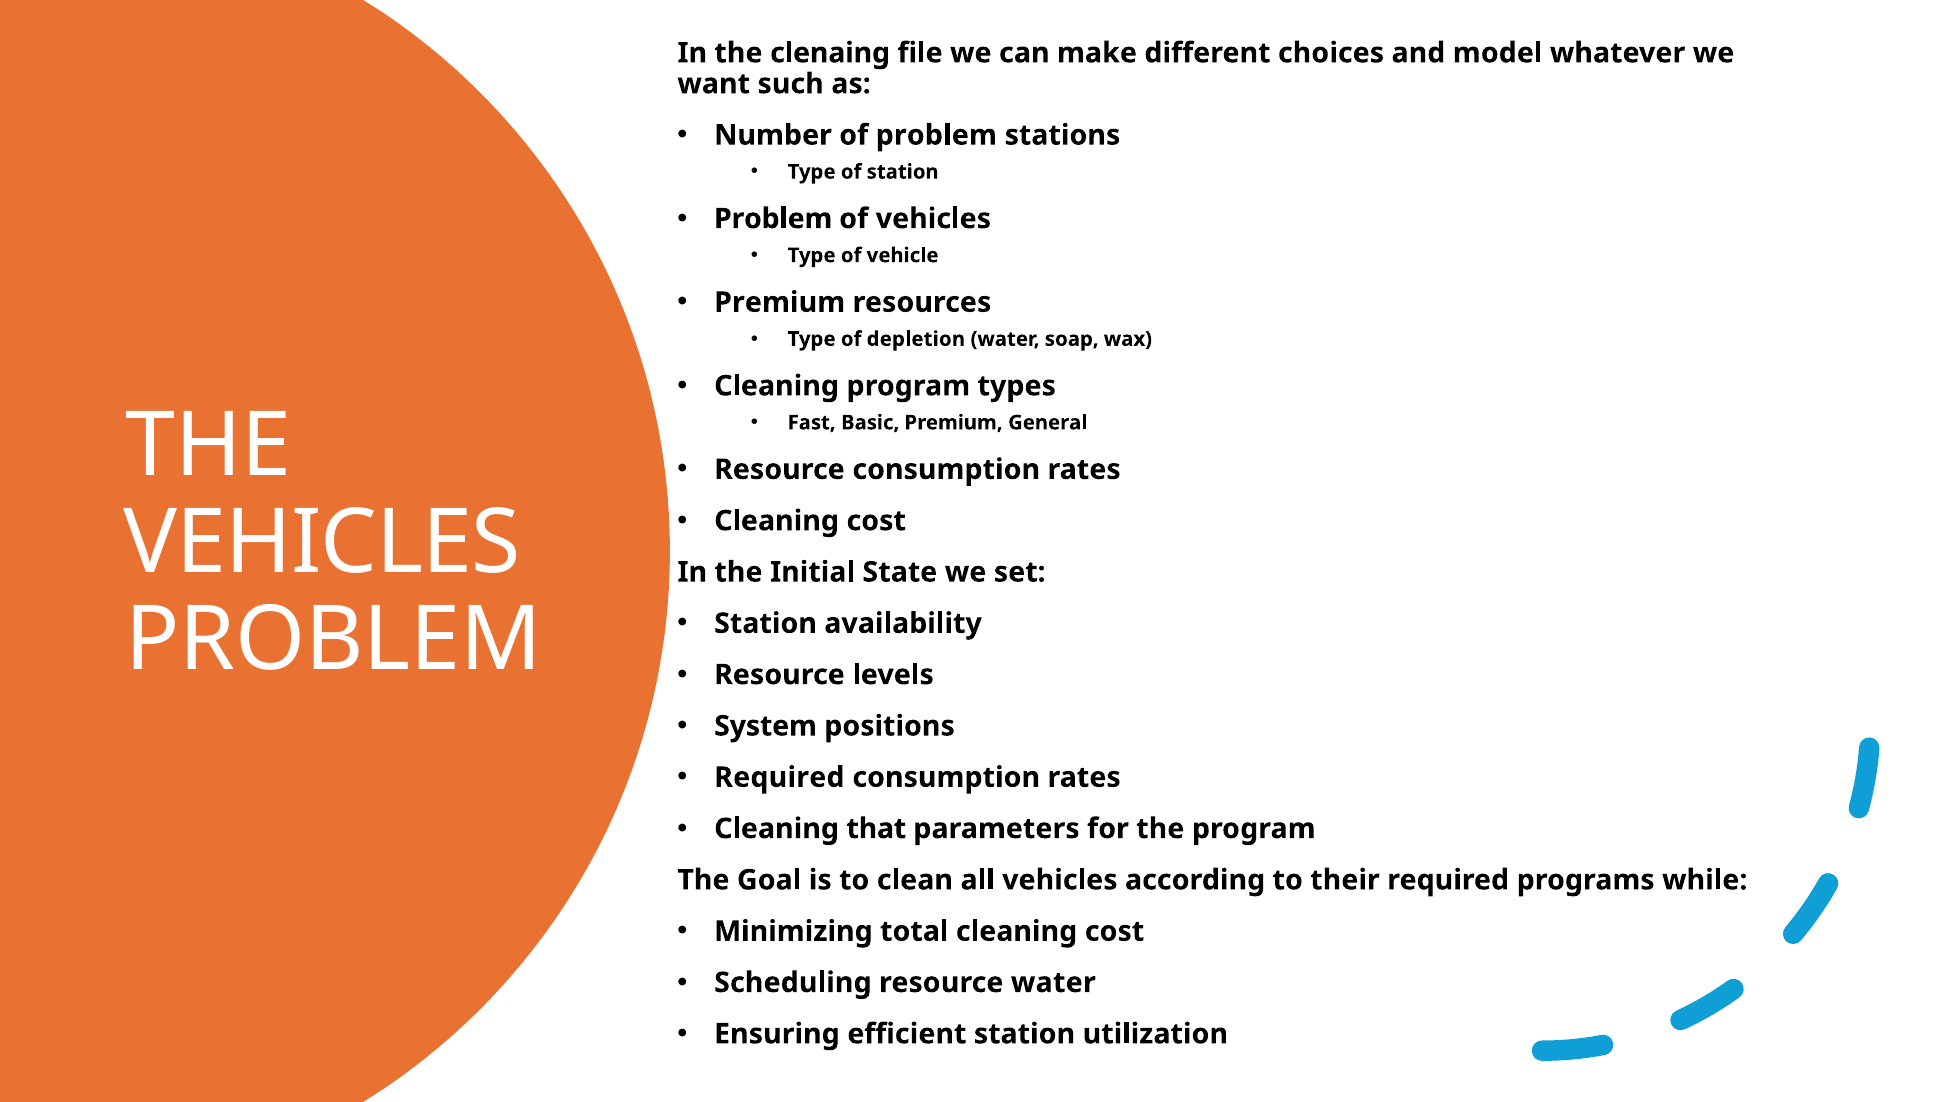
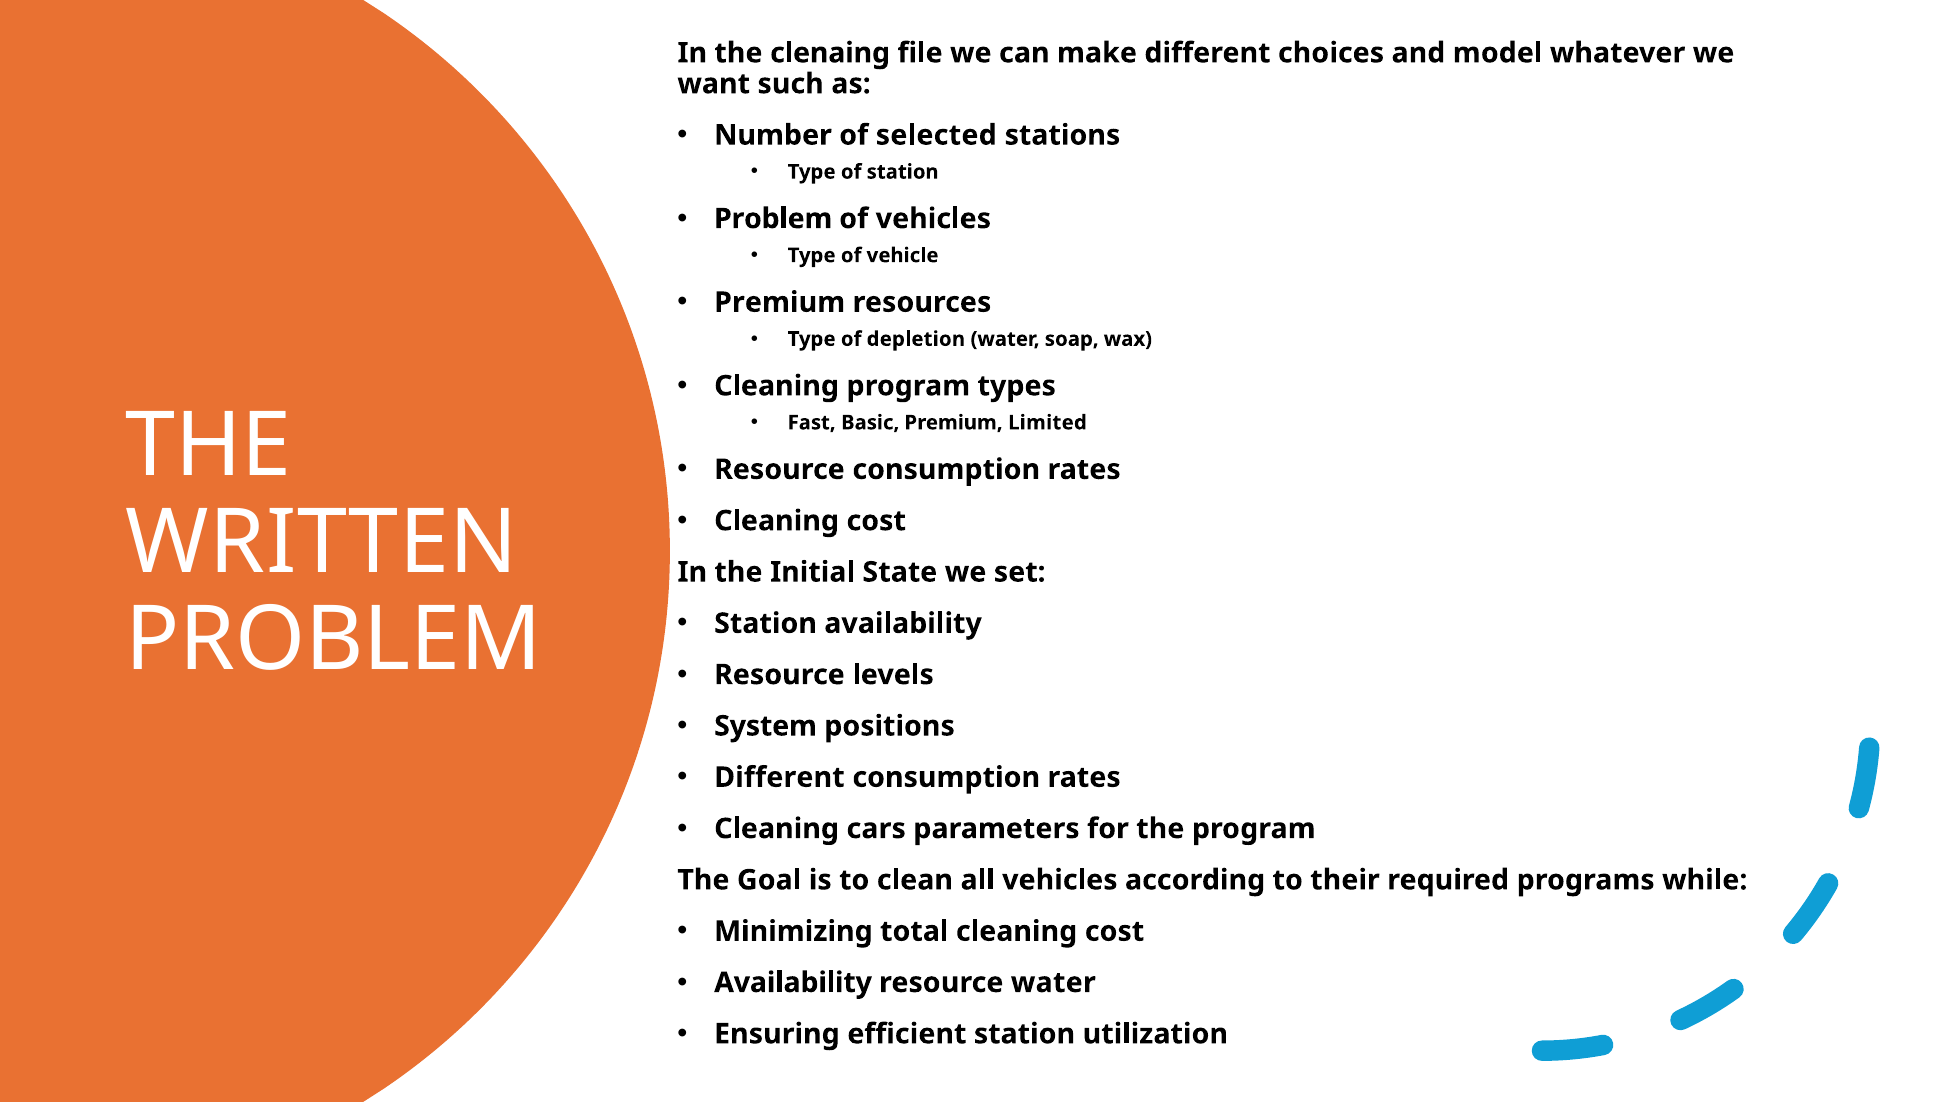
of problem: problem -> selected (936, 135)
General: General -> Limited (1047, 423)
VEHICLES: VEHICLES -> WRITTEN (322, 543)
Required: Required -> Different (779, 778)
that: that -> cars (876, 829)
Scheduling: Scheduling -> Availability (793, 983)
